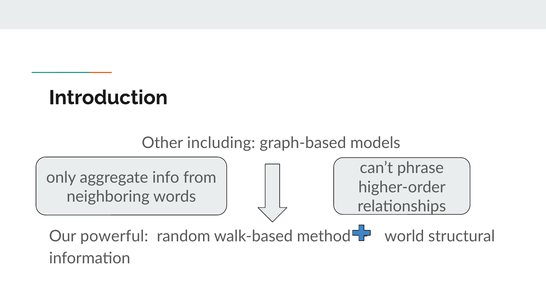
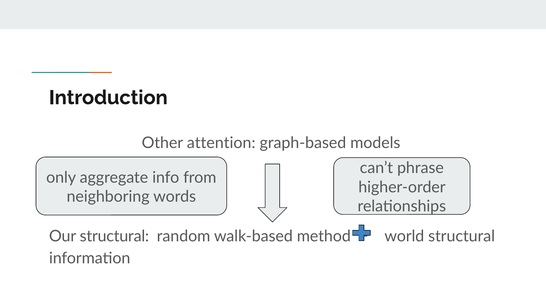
including: including -> attention (221, 143)
Our powerful: powerful -> structural (114, 236)
